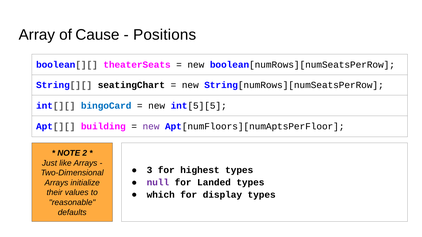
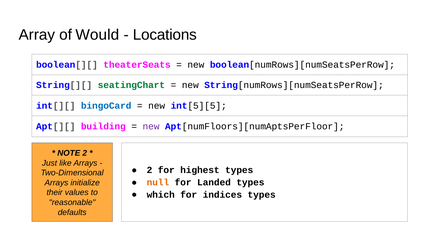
Cause: Cause -> Would (97, 35)
Positions: Positions -> Locations (165, 35)
seatingChart colour: black -> green (131, 85)
3: 3 -> 2 (150, 171)
null colour: purple -> orange (158, 183)
display: display -> indices (222, 195)
